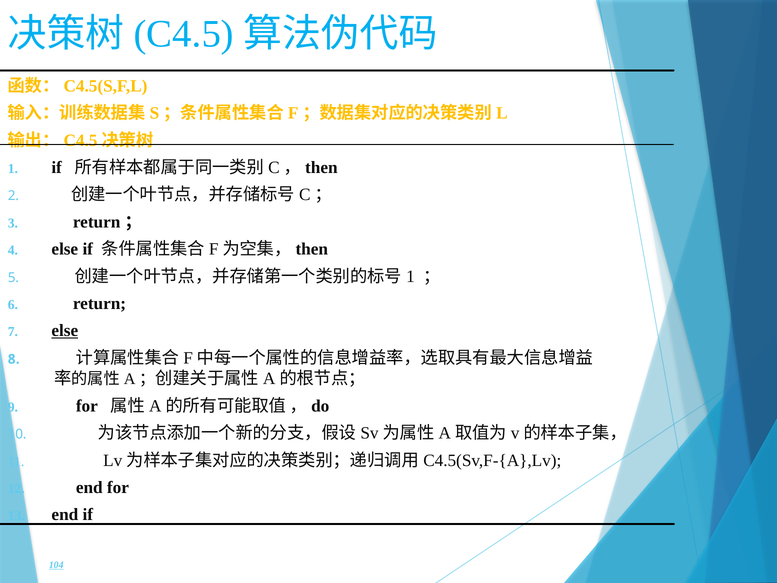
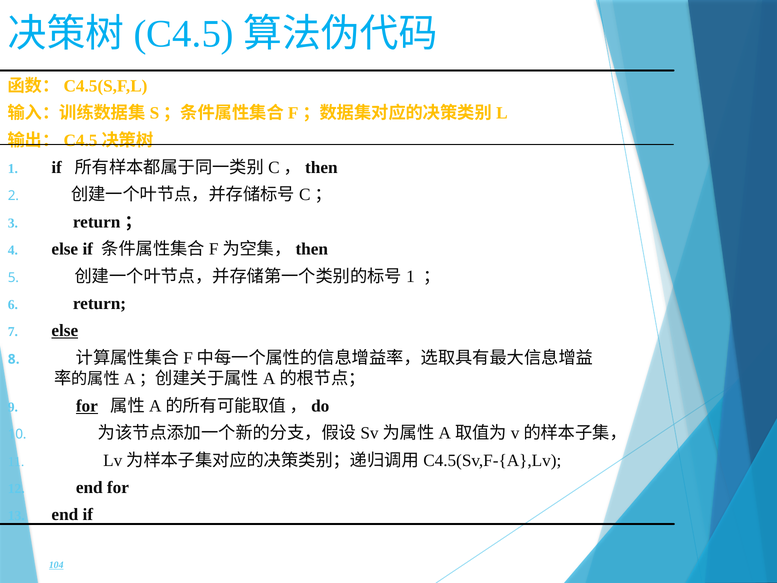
for underline: none -> present (87, 406)
